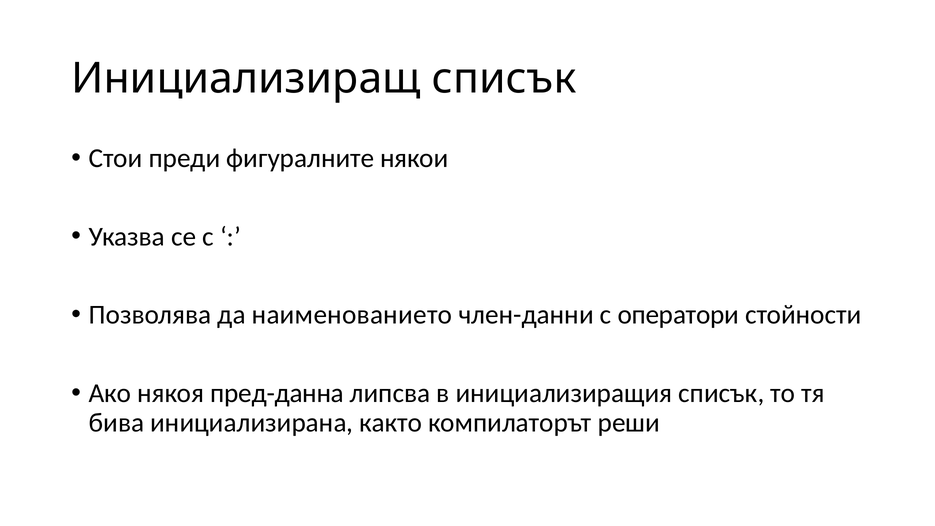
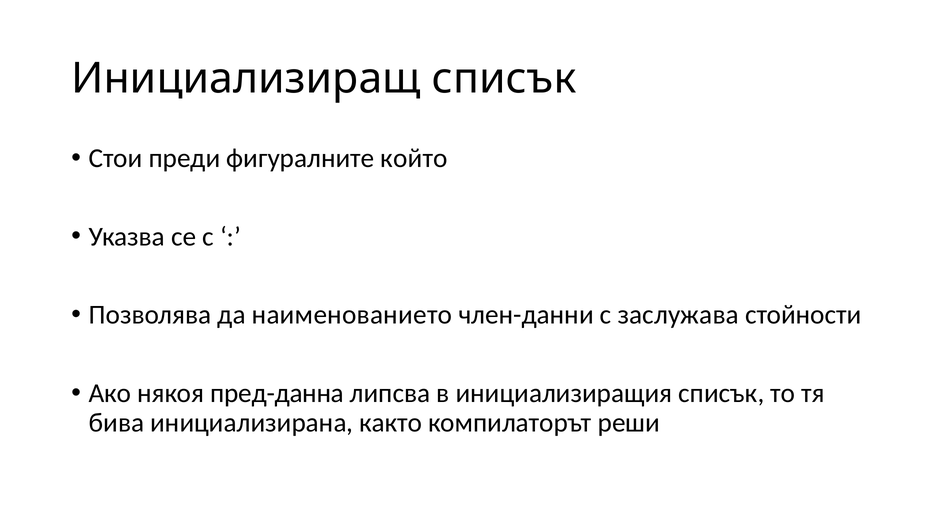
някои: някои -> който (414, 158)
оператори: оператори -> заслужава (678, 315)
